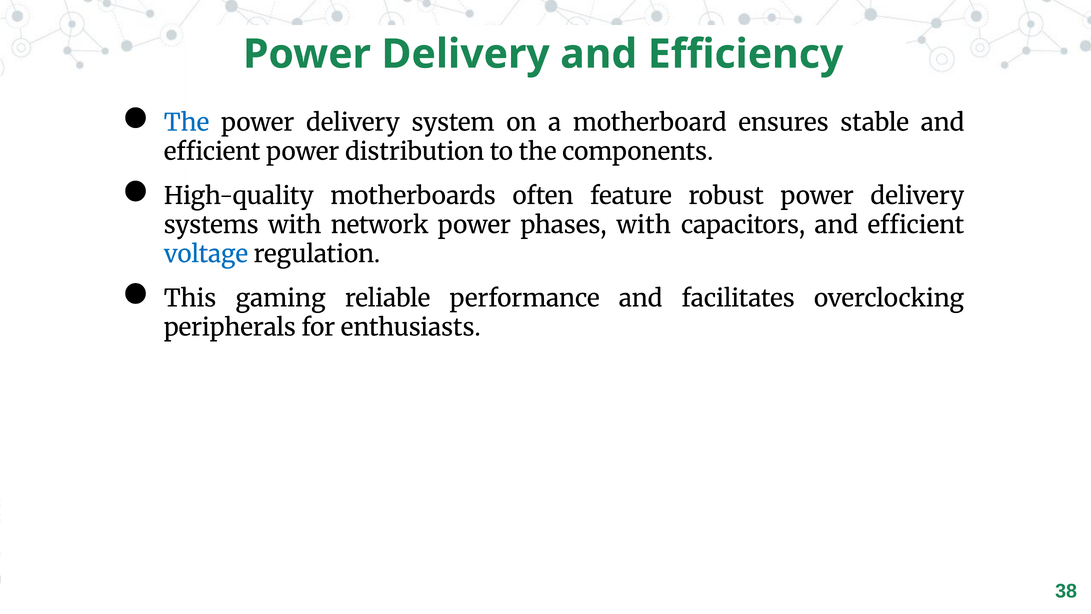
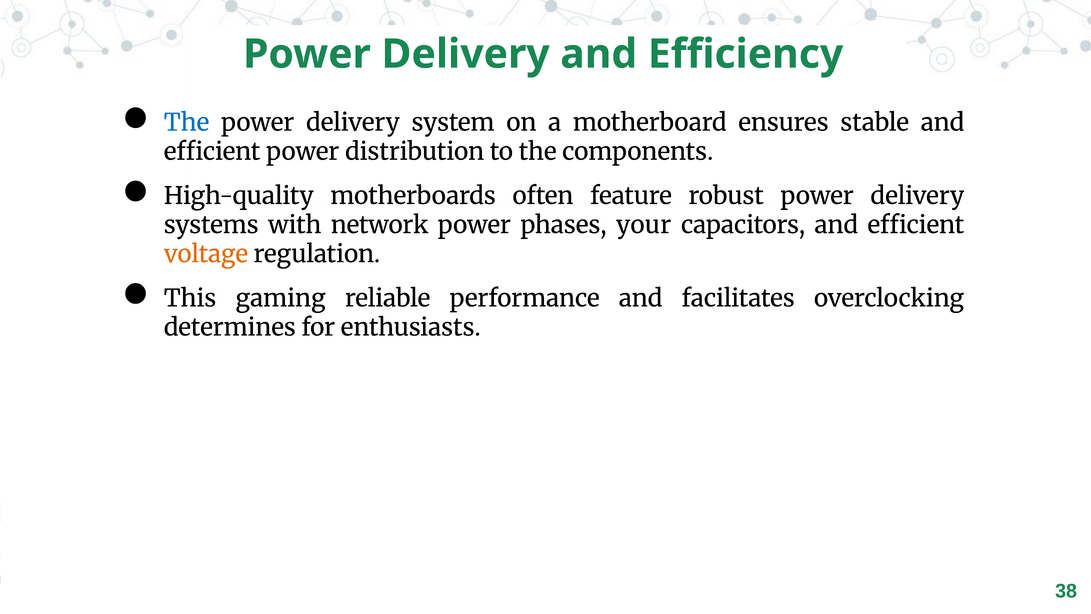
phases with: with -> your (644, 225)
voltage colour: blue -> orange (206, 254)
peripherals: peripherals -> determines (230, 327)
